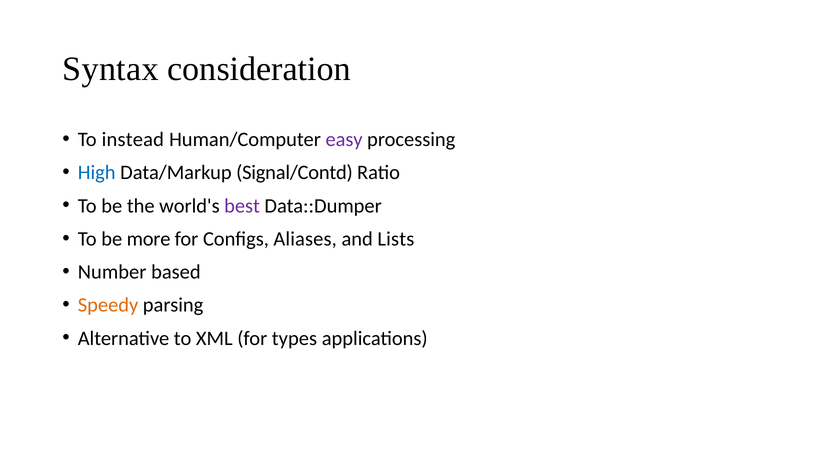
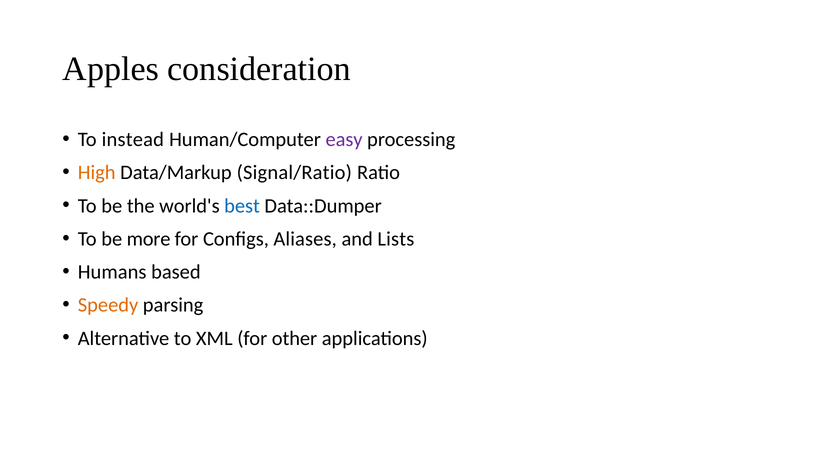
Syntax: Syntax -> Apples (111, 69)
High colour: blue -> orange (97, 173)
Signal/Contd: Signal/Contd -> Signal/Ratio (294, 173)
best colour: purple -> blue (242, 206)
Number: Number -> Humans (112, 272)
types: types -> other (295, 338)
